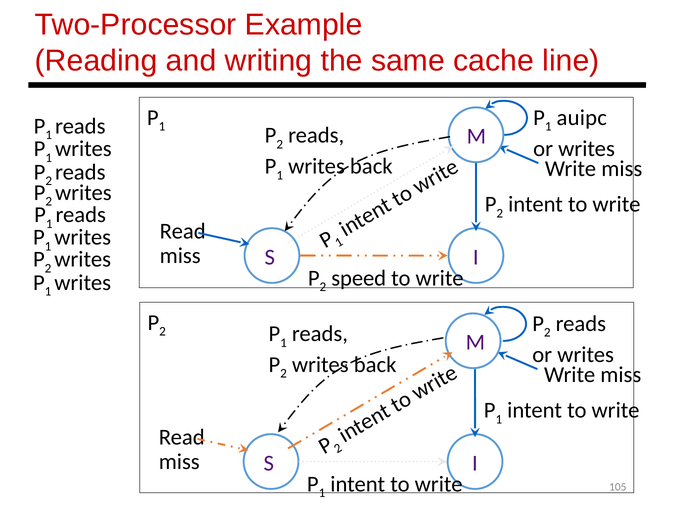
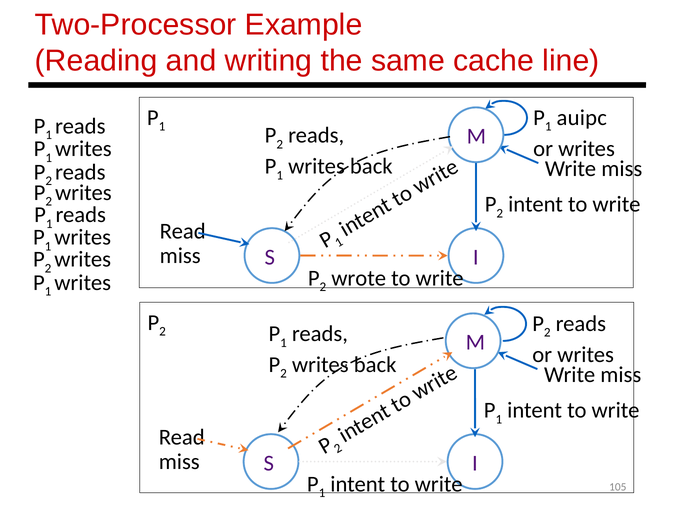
speed: speed -> wrote (359, 278)
